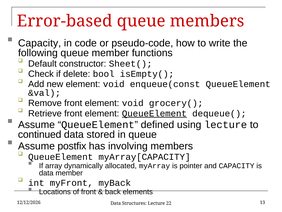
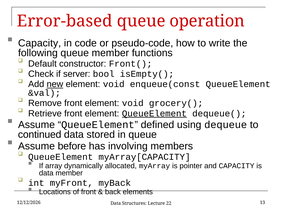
queue members: members -> operation (207, 21)
Sheet(: Sheet( -> Front( (131, 63)
delete: delete -> server (77, 74)
new underline: none -> present (55, 84)
using lecture: lecture -> dequeue (226, 124)
postfix: postfix -> before (72, 146)
